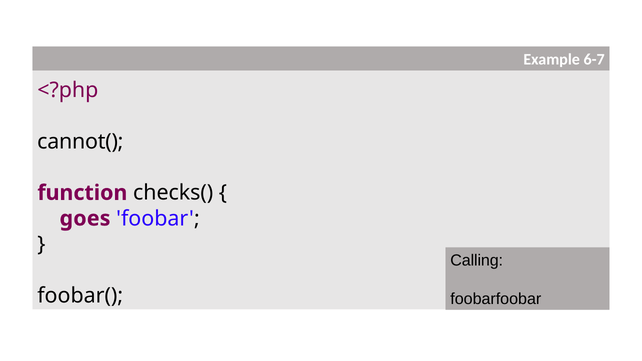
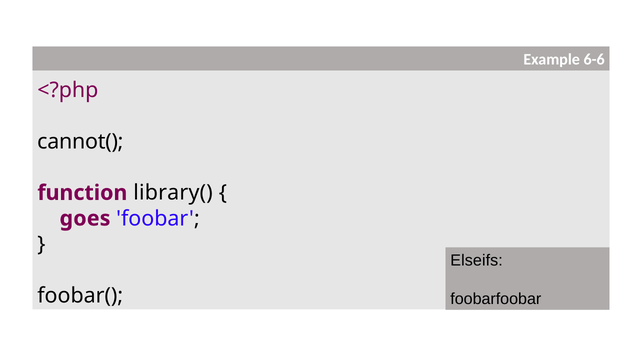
6-7: 6-7 -> 6-6 (594, 60)
checks(: checks( -> library( (173, 193)
Calling: Calling -> Elseifs (477, 261)
